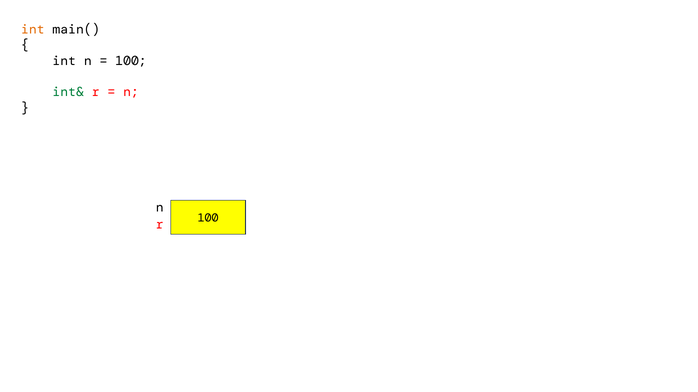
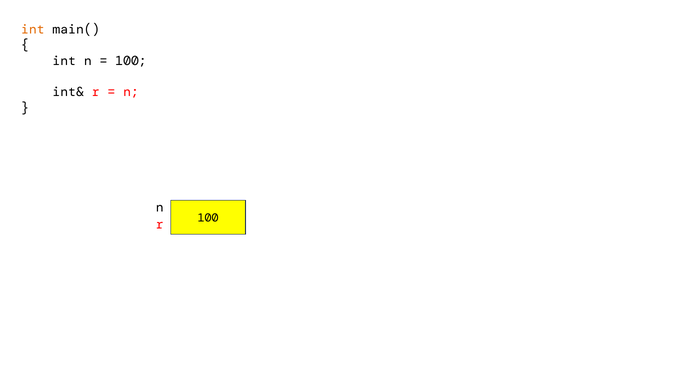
int& colour: green -> black (68, 92)
